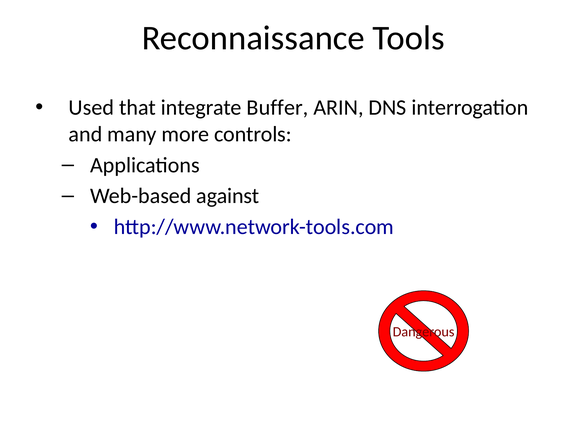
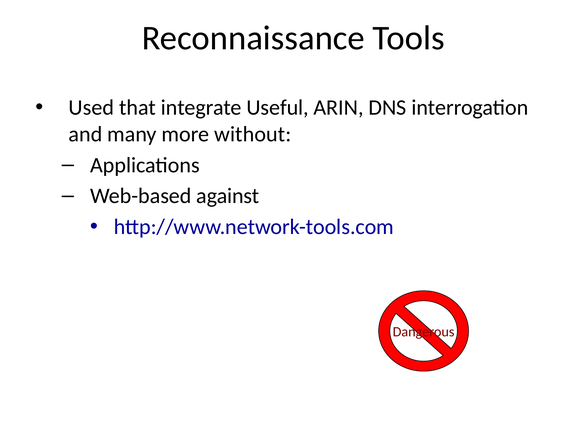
Buffer: Buffer -> Useful (278, 108)
controls: controls -> without (253, 134)
